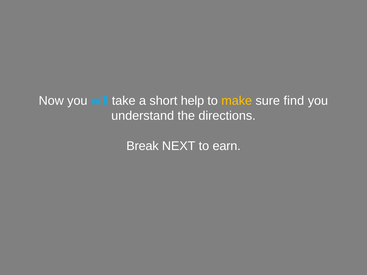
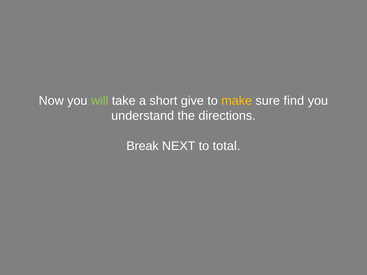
will colour: light blue -> light green (100, 101)
help: help -> give (192, 101)
earn: earn -> total (227, 146)
